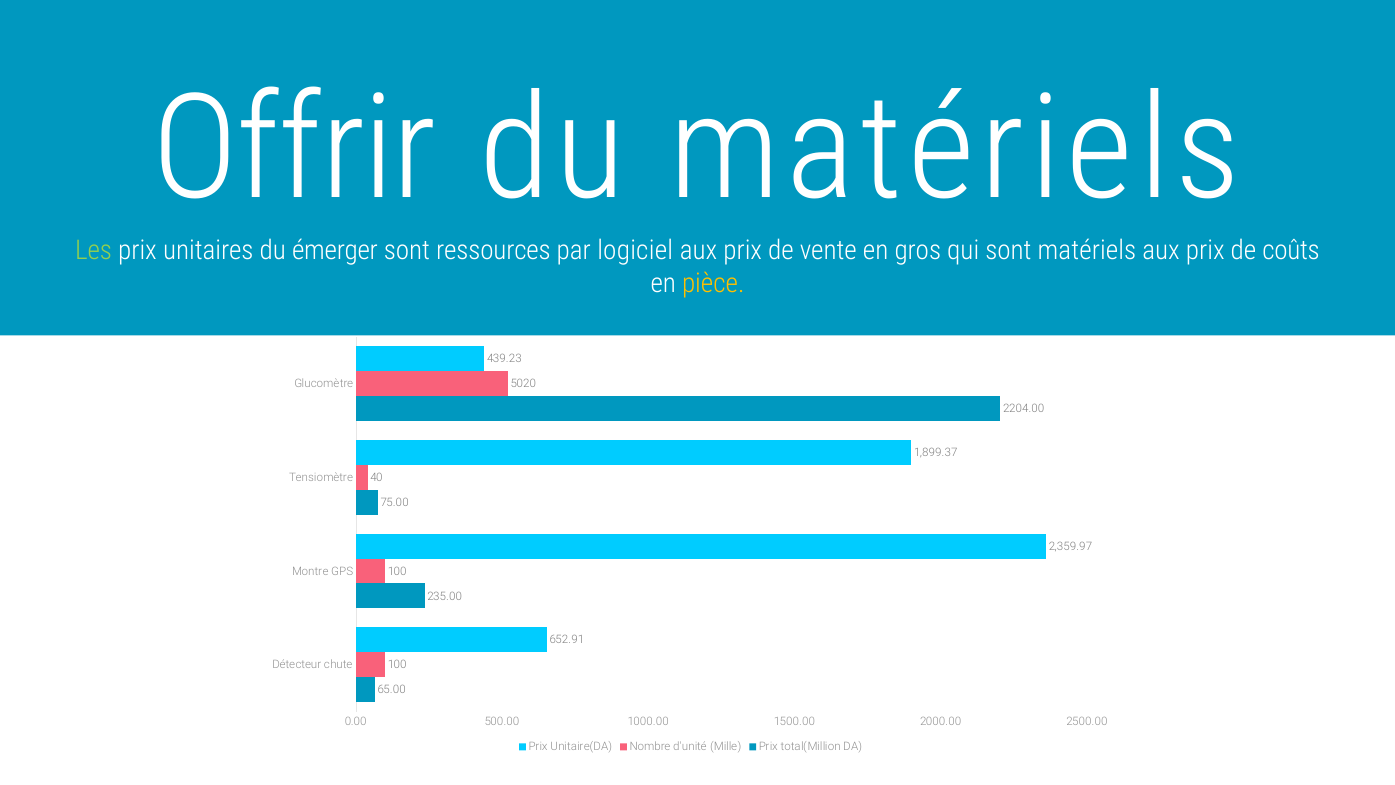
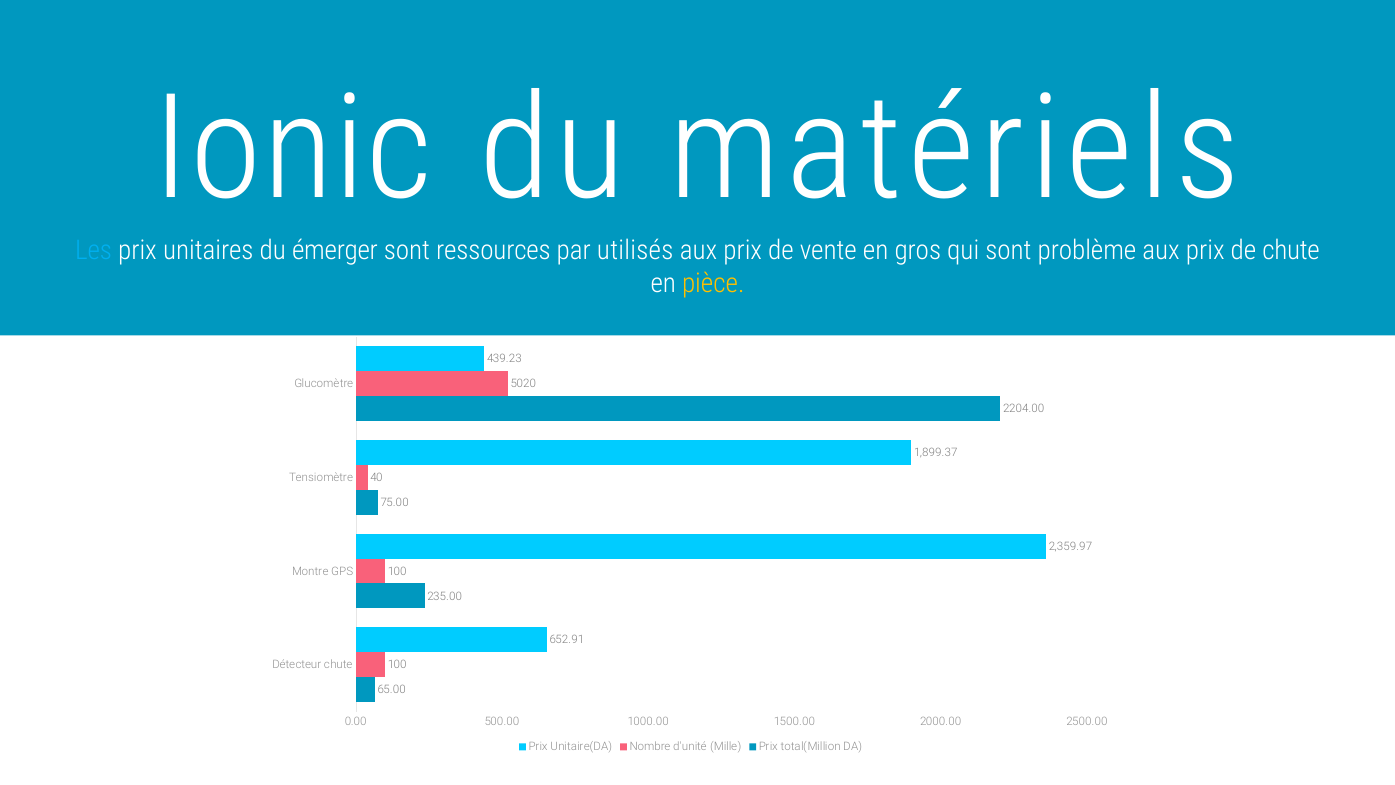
Offrir: Offrir -> Ionic (293, 149)
Les colour: light green -> light blue (94, 251)
logiciel: logiciel -> utilisés (635, 251)
sont matériels: matériels -> problème (1087, 251)
de coûts: coûts -> chute (1291, 251)
